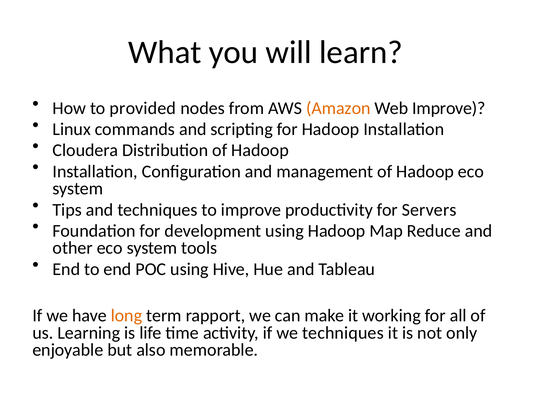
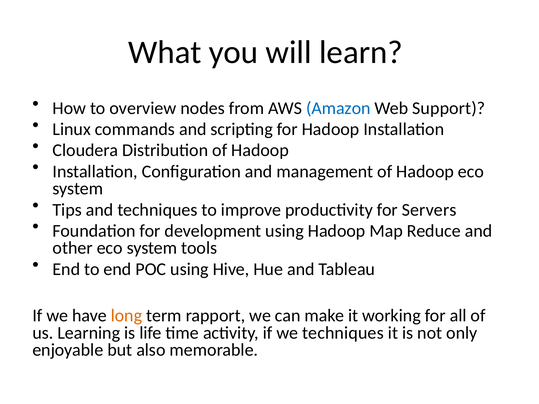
provided: provided -> overview (143, 108)
Amazon colour: orange -> blue (338, 108)
Web Improve: Improve -> Support (449, 108)
